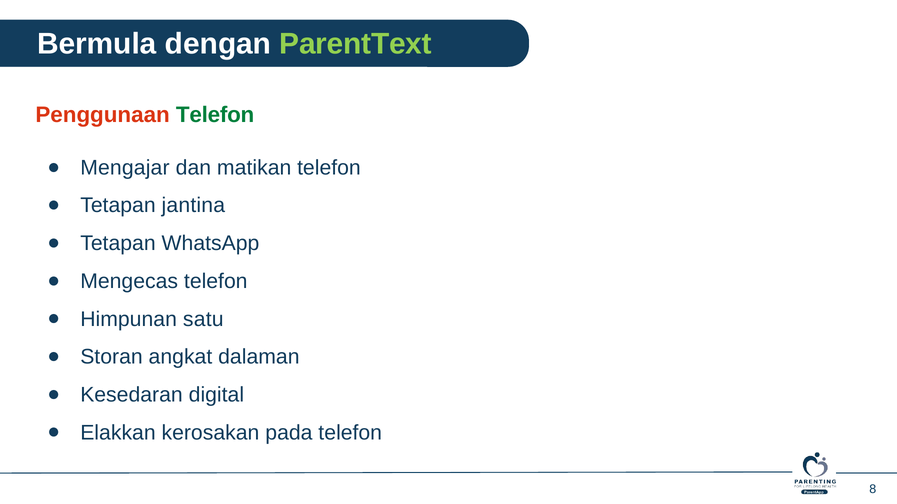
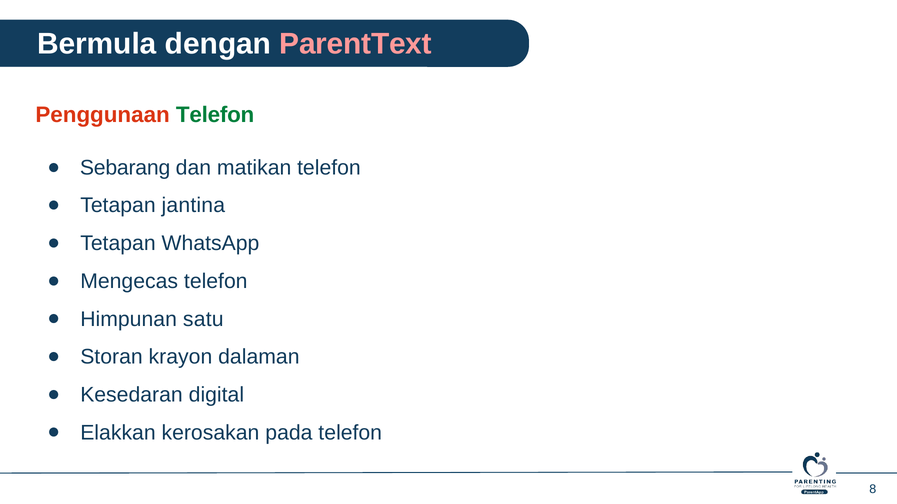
ParentText colour: light green -> pink (356, 44)
Mengajar: Mengajar -> Sebarang (125, 168)
angkat: angkat -> krayon (180, 357)
